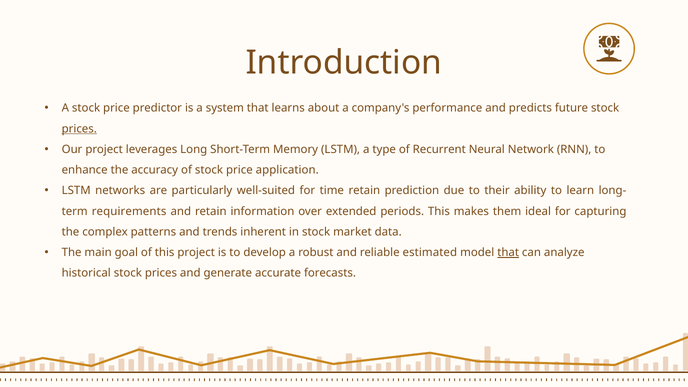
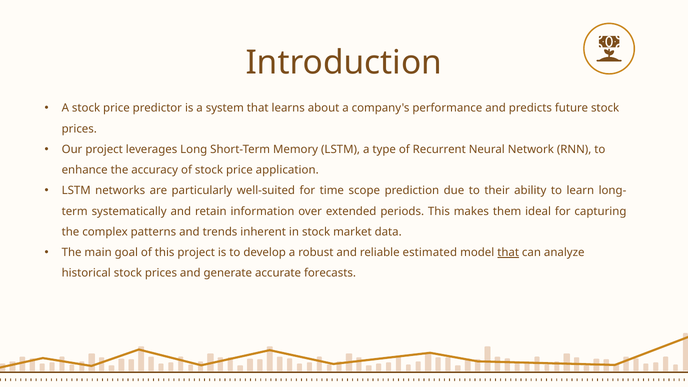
prices underline: present -> none (79, 129)
time retain: retain -> scope (364, 191)
requirements: requirements -> systematically (129, 211)
